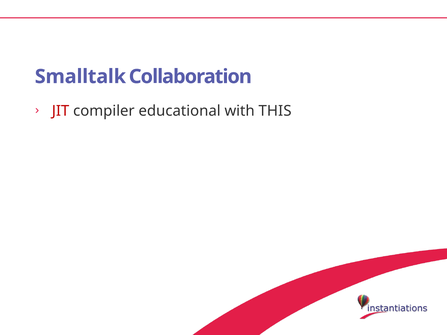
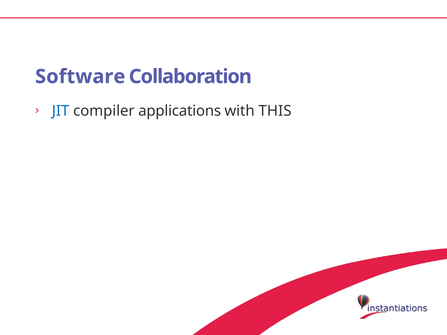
Smalltalk: Smalltalk -> Software (80, 77)
JIT colour: red -> blue (61, 111)
educational: educational -> applications (180, 111)
